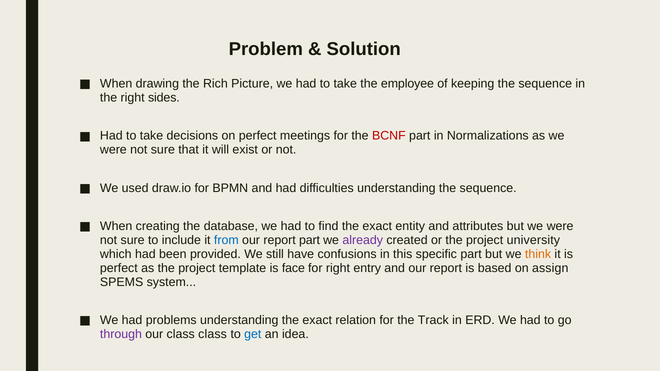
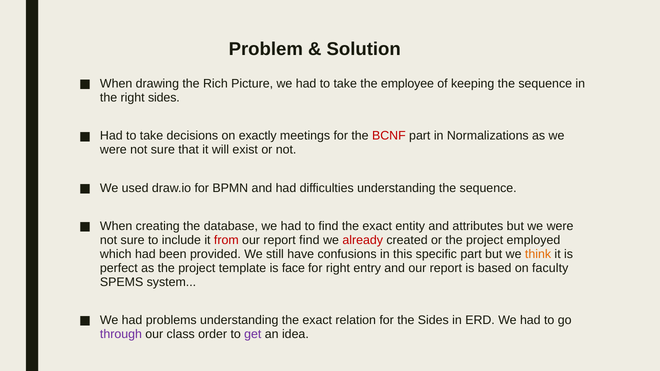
on perfect: perfect -> exactly (258, 136)
from colour: blue -> red (226, 240)
report part: part -> find (309, 240)
already colour: purple -> red (363, 240)
university: university -> employed (533, 240)
assign: assign -> faculty (550, 268)
the Track: Track -> Sides (433, 320)
class class: class -> order (213, 334)
get colour: blue -> purple (253, 334)
